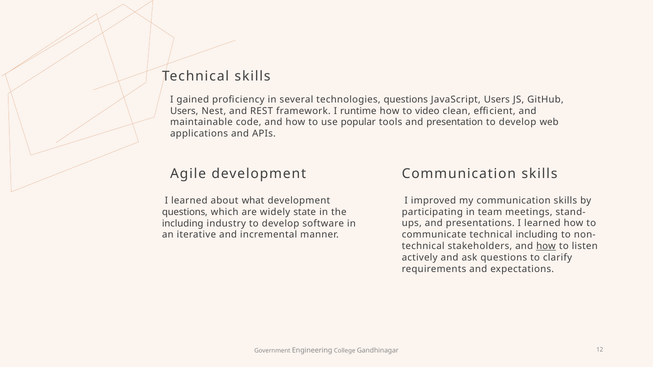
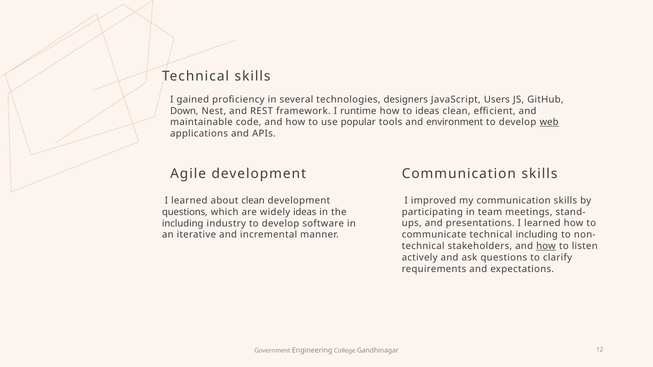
technologies questions: questions -> designers (406, 100)
Users: Users -> Down (184, 111)
to video: video -> ideas (427, 111)
presentation: presentation -> environment (455, 122)
web underline: none -> present (549, 122)
about what: what -> clean (253, 201)
widely state: state -> ideas (305, 212)
